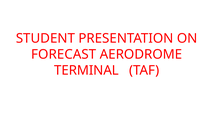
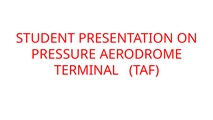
FORECAST: FORECAST -> PRESSURE (64, 54)
